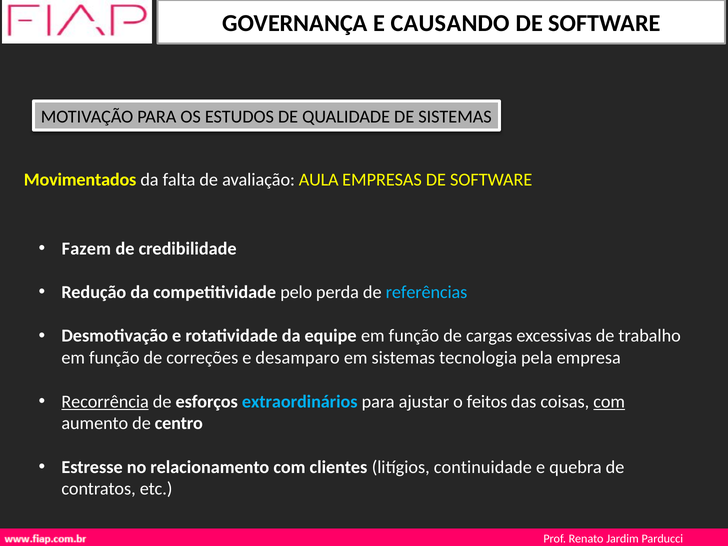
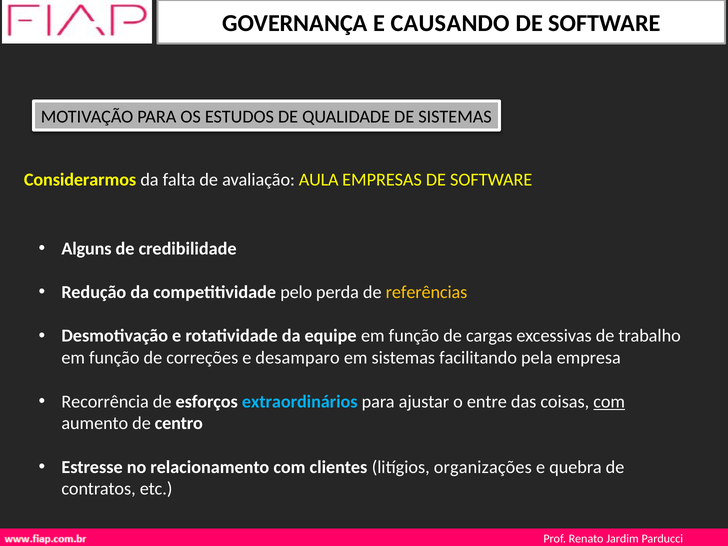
Movimentados: Movimentados -> Considerarmos (80, 180)
Fazem: Fazem -> Alguns (87, 249)
referências colour: light blue -> yellow (427, 292)
tecnologia: tecnologia -> facilitando (478, 358)
Recorrência underline: present -> none (105, 402)
feitos: feitos -> entre (487, 402)
continuidade: continuidade -> organizações (483, 467)
